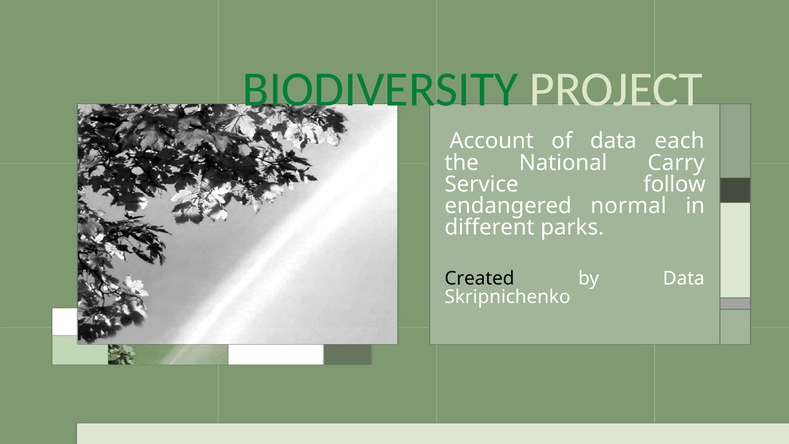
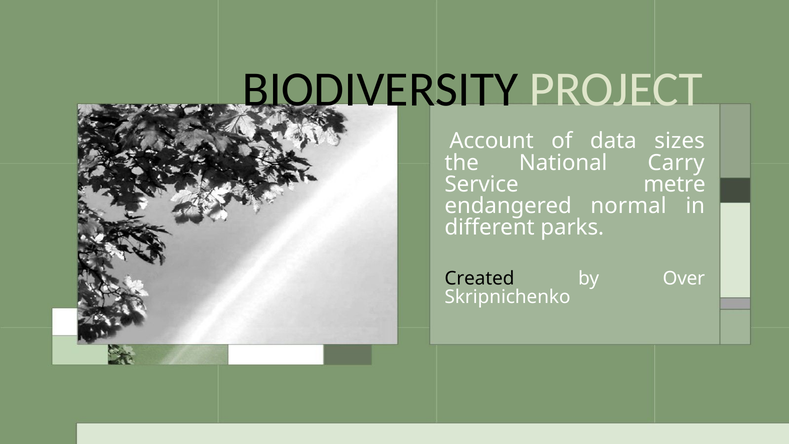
BIODIVERSITY colour: green -> black (380, 89)
each: each -> sizes (680, 141)
follow: follow -> metre (674, 184)
by Data: Data -> Over (684, 279)
